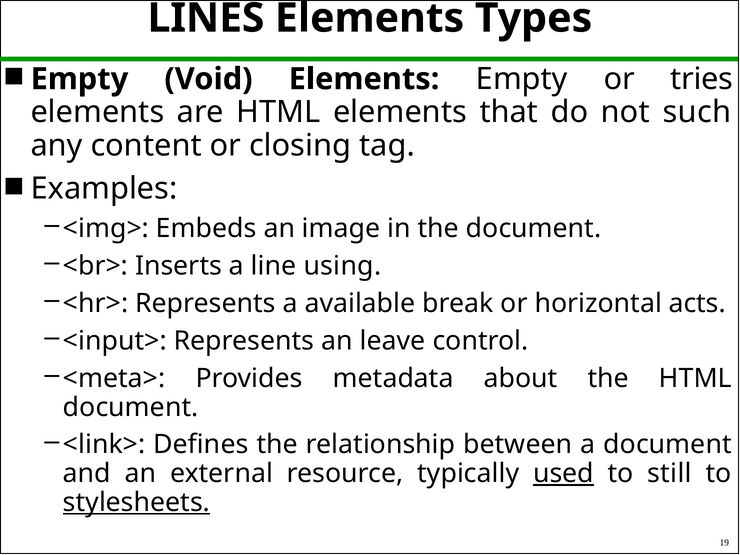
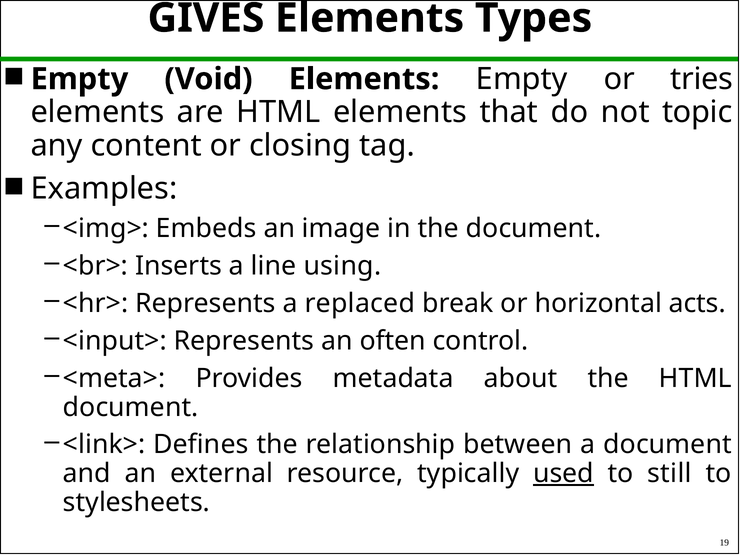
LINES: LINES -> GIVES (206, 18)
such: such -> topic (697, 112)
available: available -> replaced (360, 303)
leave: leave -> often (393, 341)
stylesheets underline: present -> none (137, 502)
